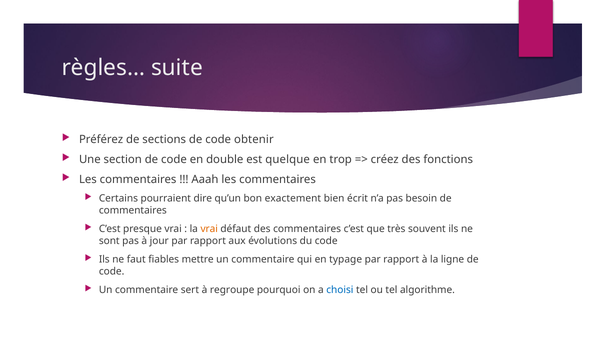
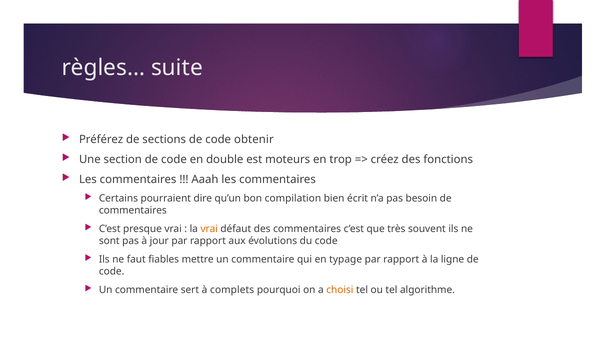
quelque: quelque -> moteurs (288, 159)
exactement: exactement -> compilation (293, 198)
regroupe: regroupe -> complets (232, 290)
choisi colour: blue -> orange (340, 290)
